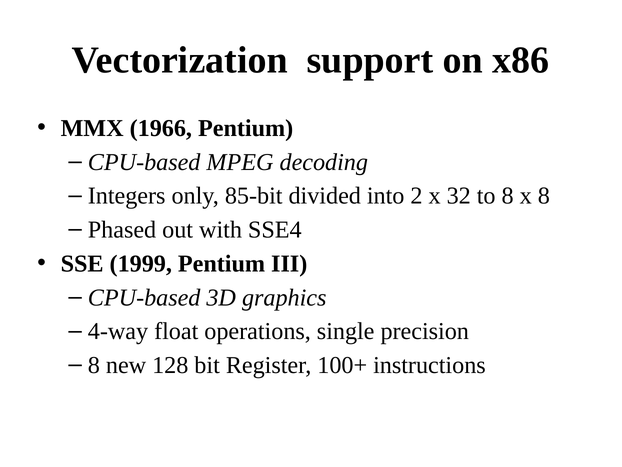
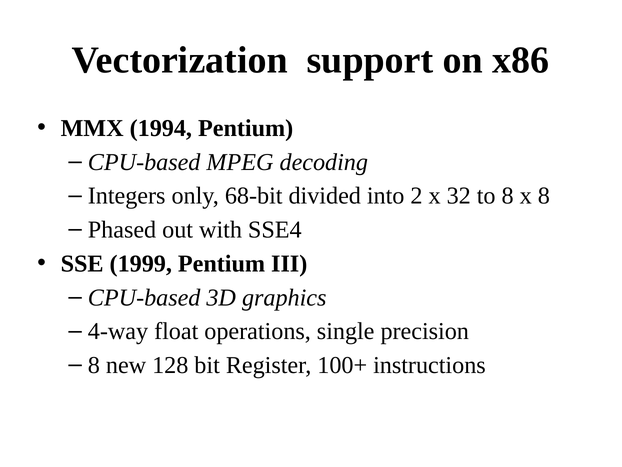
1966: 1966 -> 1994 (161, 128)
85-bit: 85-bit -> 68-bit (254, 196)
